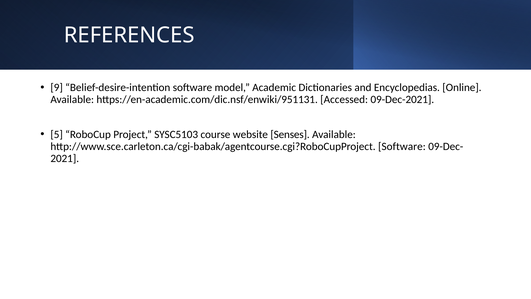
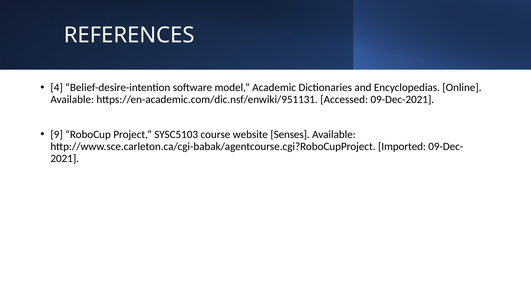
9: 9 -> 4 (57, 87)
5: 5 -> 9 (57, 134)
http://www.sce.carleton.ca/cgi-babak/agentcourse.cgi?RoboCupProject Software: Software -> Imported (402, 146)
